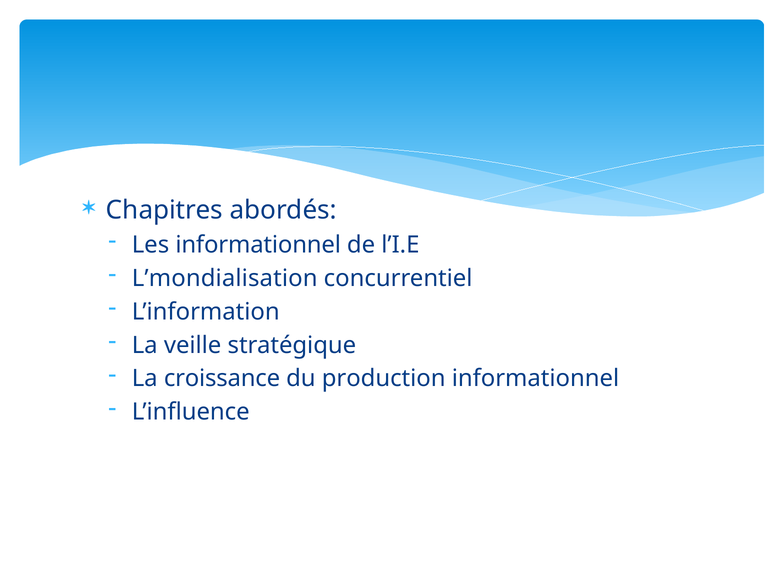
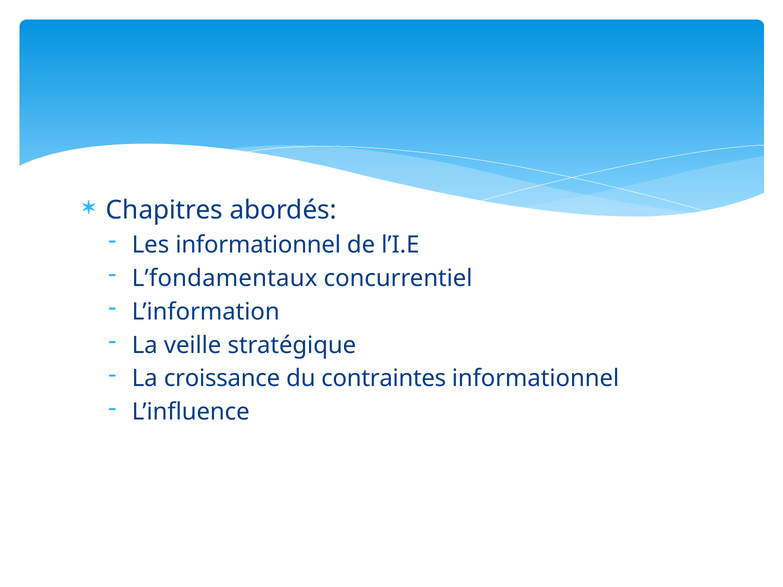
L’mondialisation: L’mondialisation -> L’fondamentaux (225, 278)
production: production -> contraintes (384, 379)
